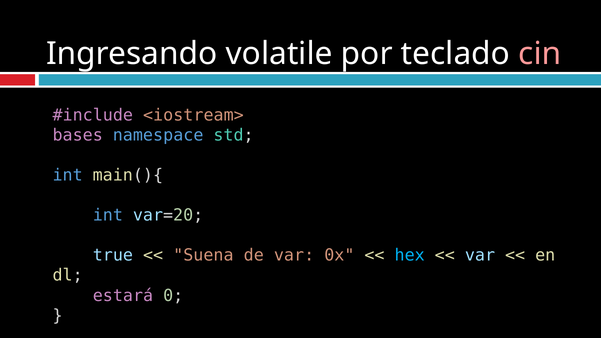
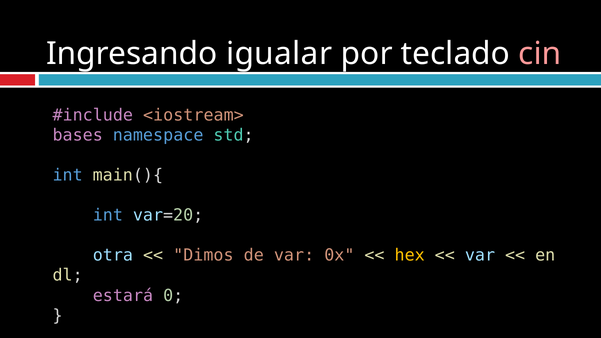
volatile: volatile -> igualar (279, 54)
true: true -> otra (113, 255)
Suena: Suena -> Dimos (203, 255)
hex colour: light blue -> yellow (410, 255)
